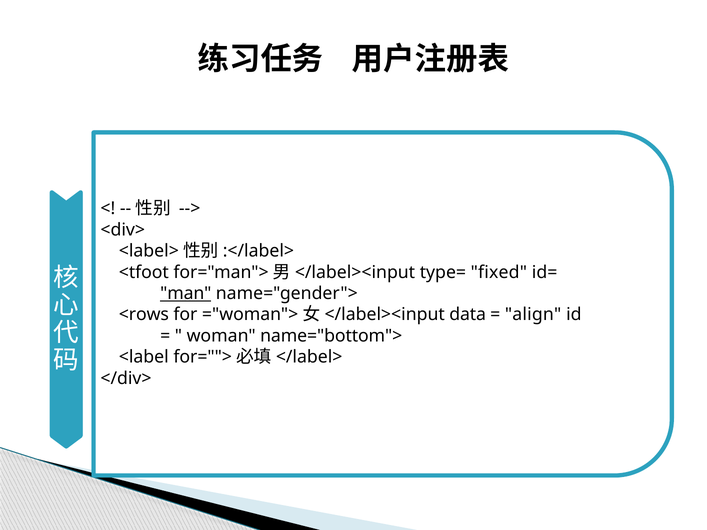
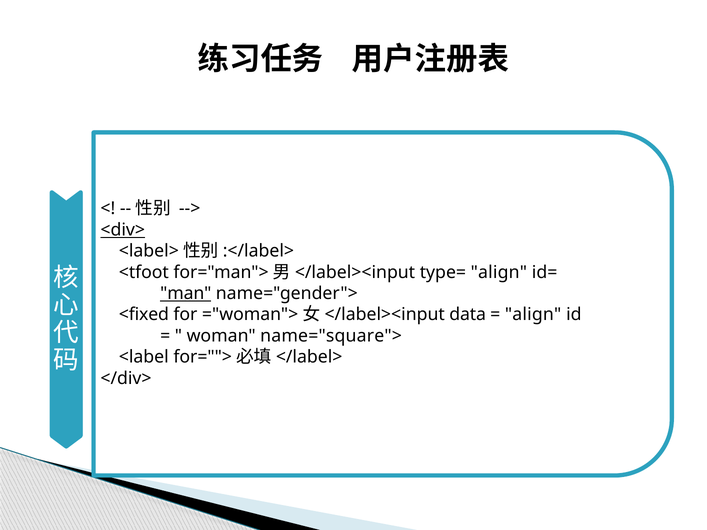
<div> underline: none -> present (123, 230)
type= fixed: fixed -> align (499, 272)
<rows: <rows -> <fixed (144, 315)
name="bottom">: name="bottom"> -> name="square"> (331, 336)
